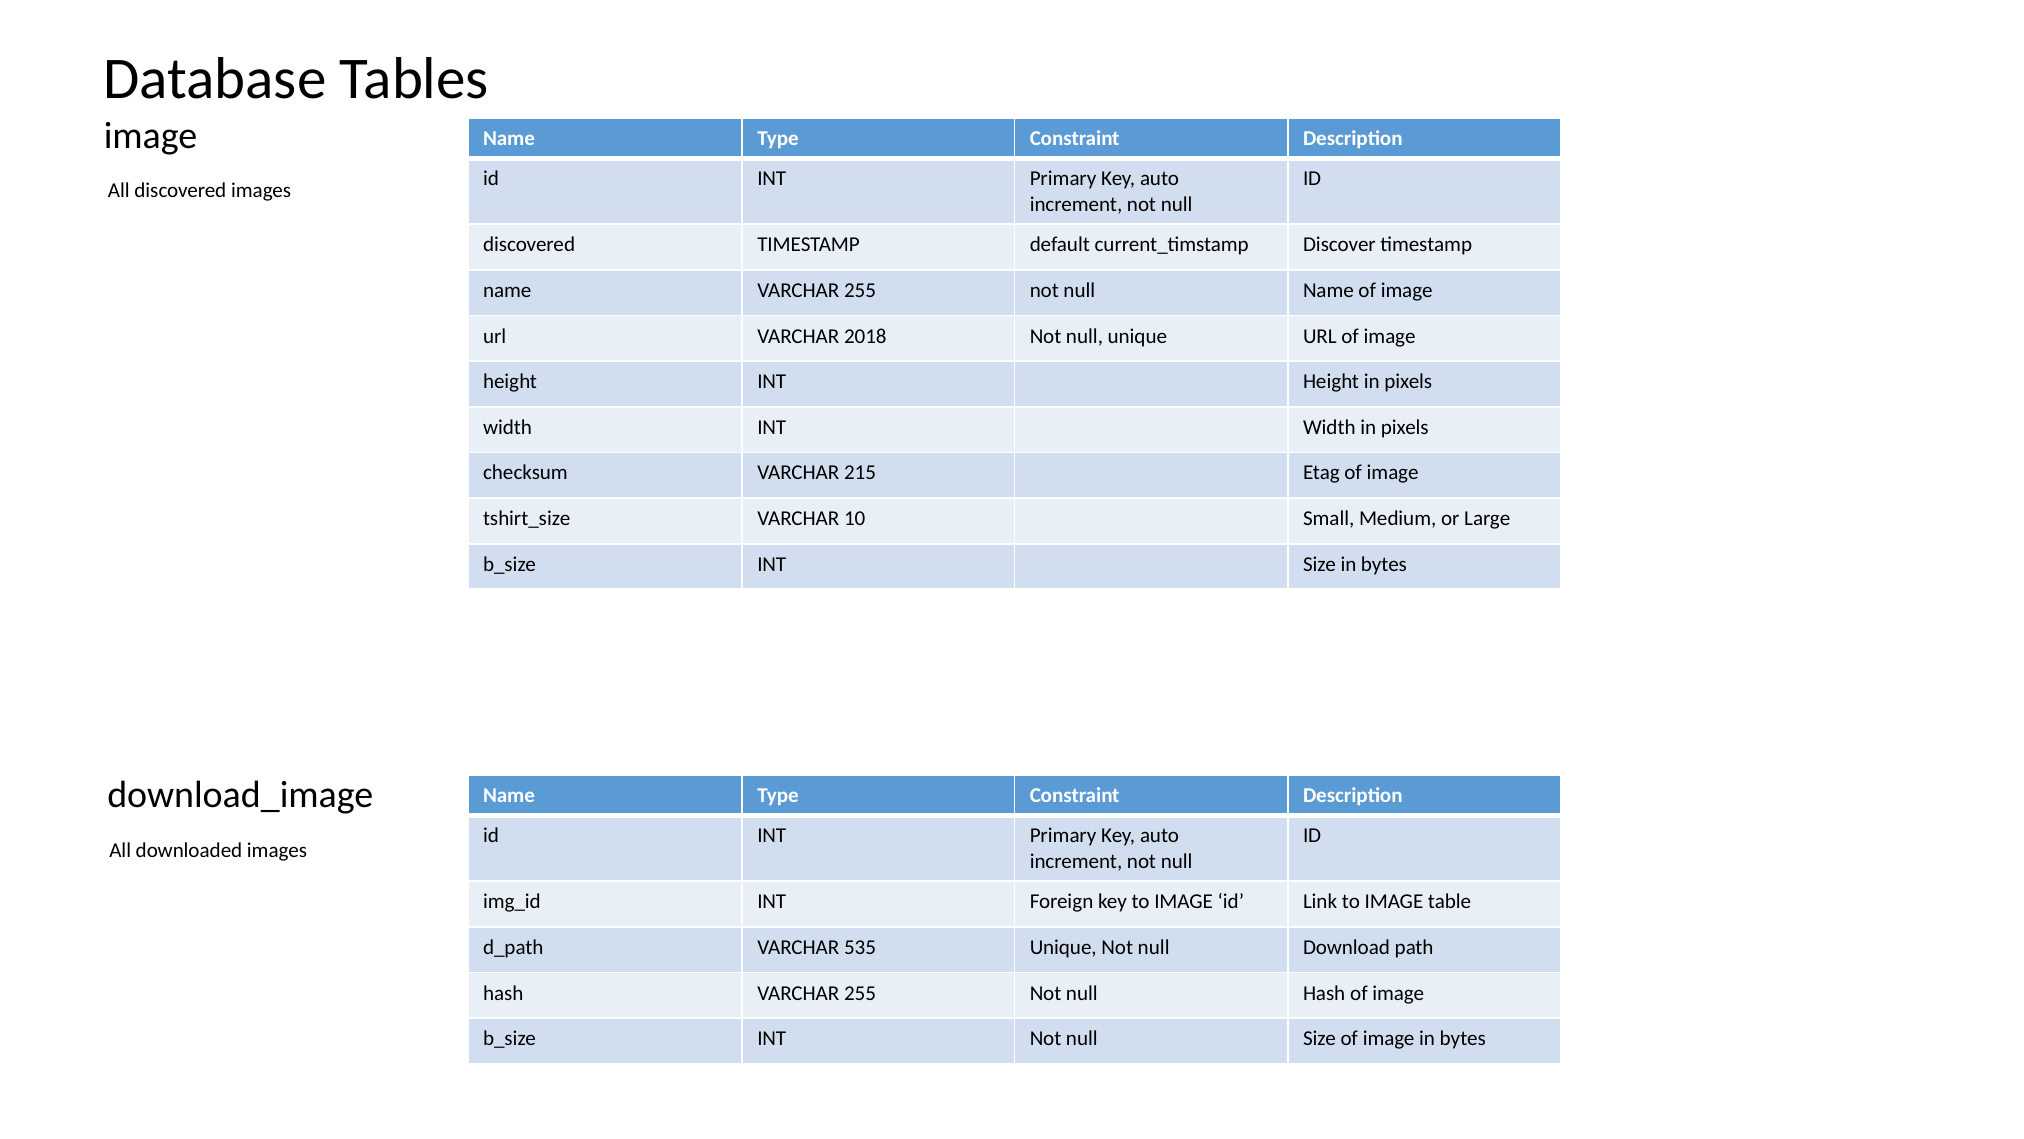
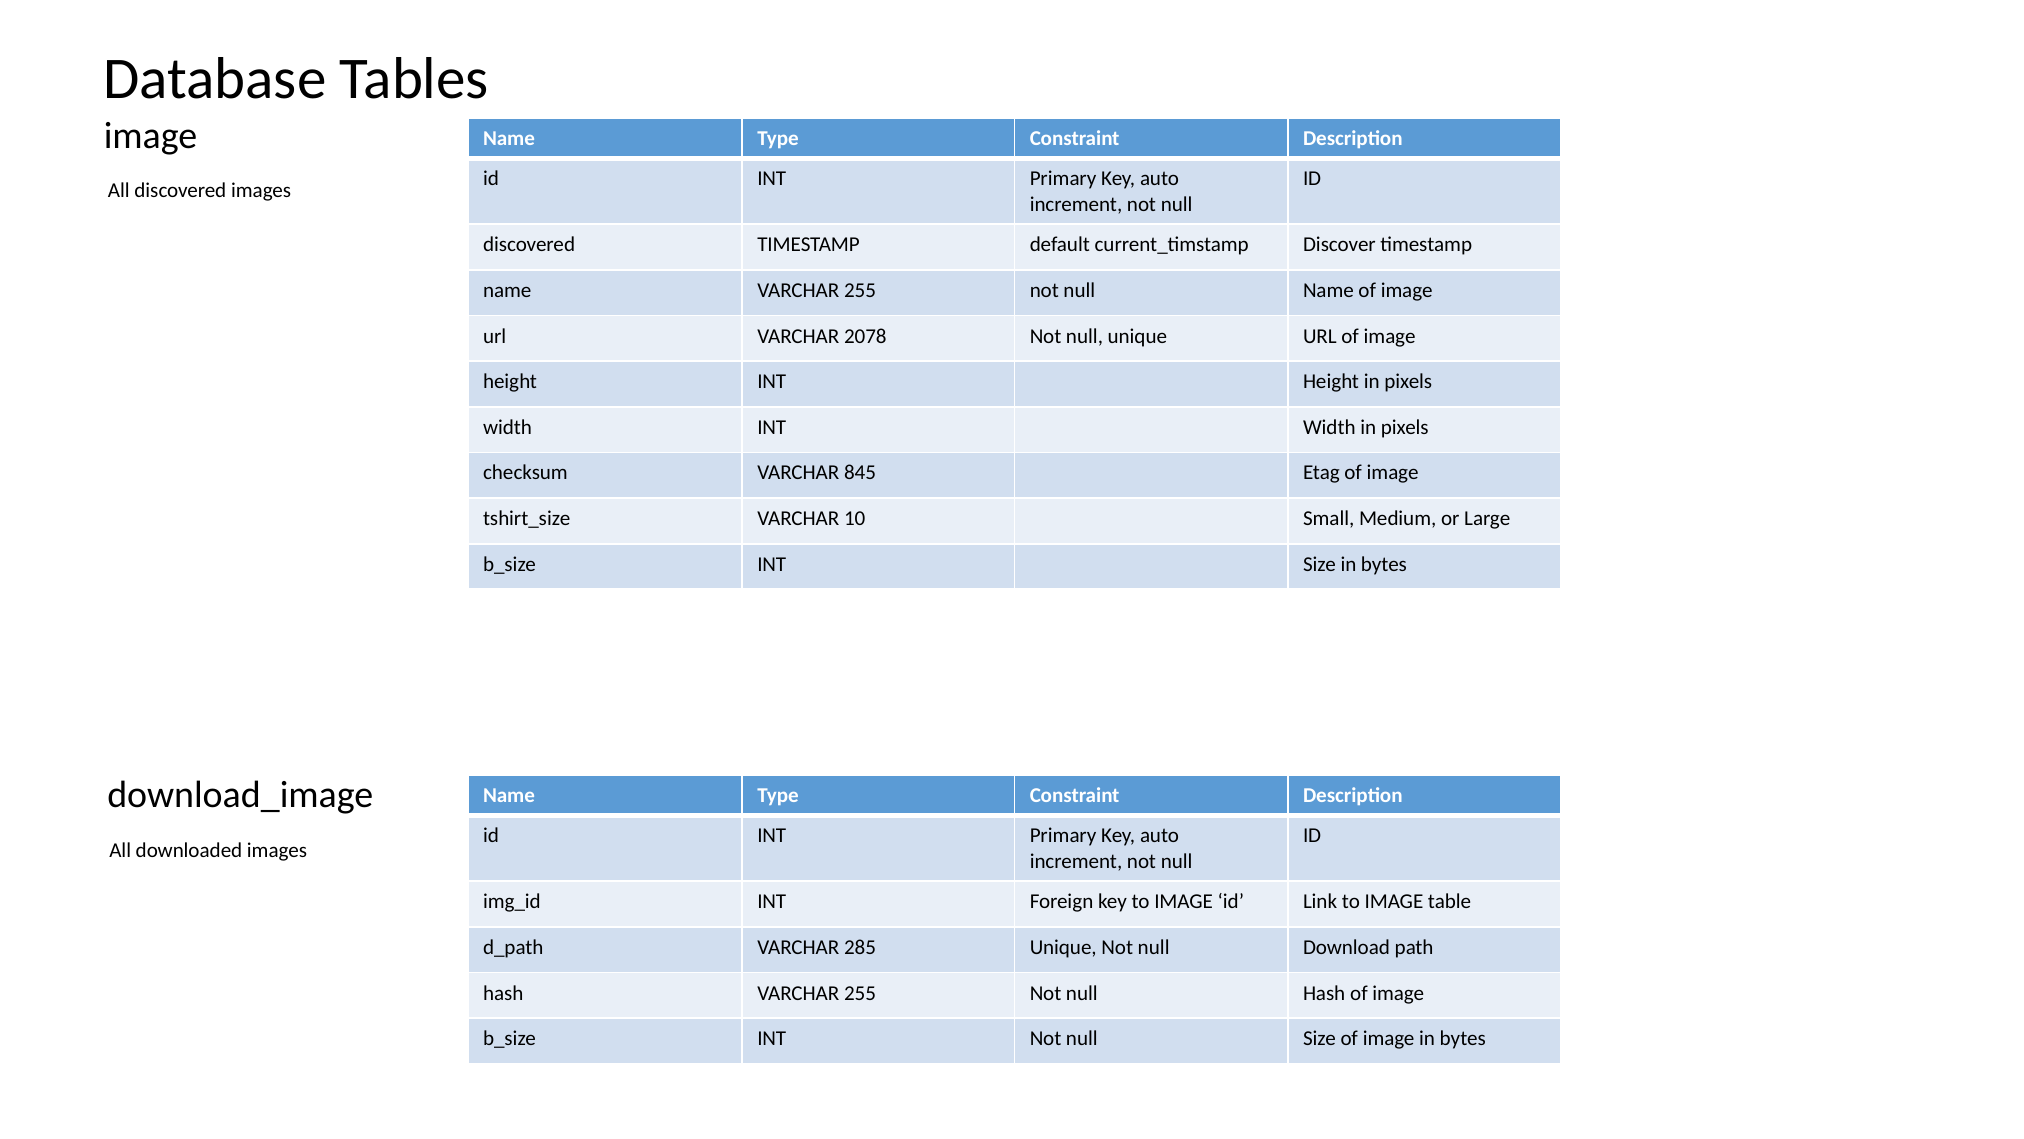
2018: 2018 -> 2078 (865, 336)
215: 215 -> 845 (860, 473)
535: 535 -> 285 (860, 947)
